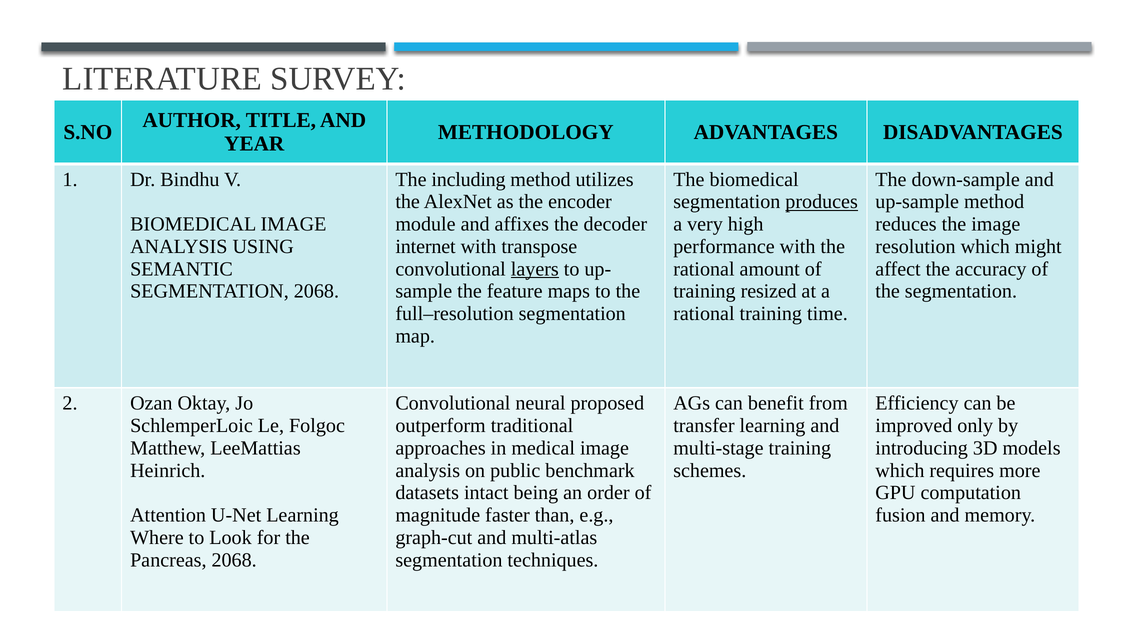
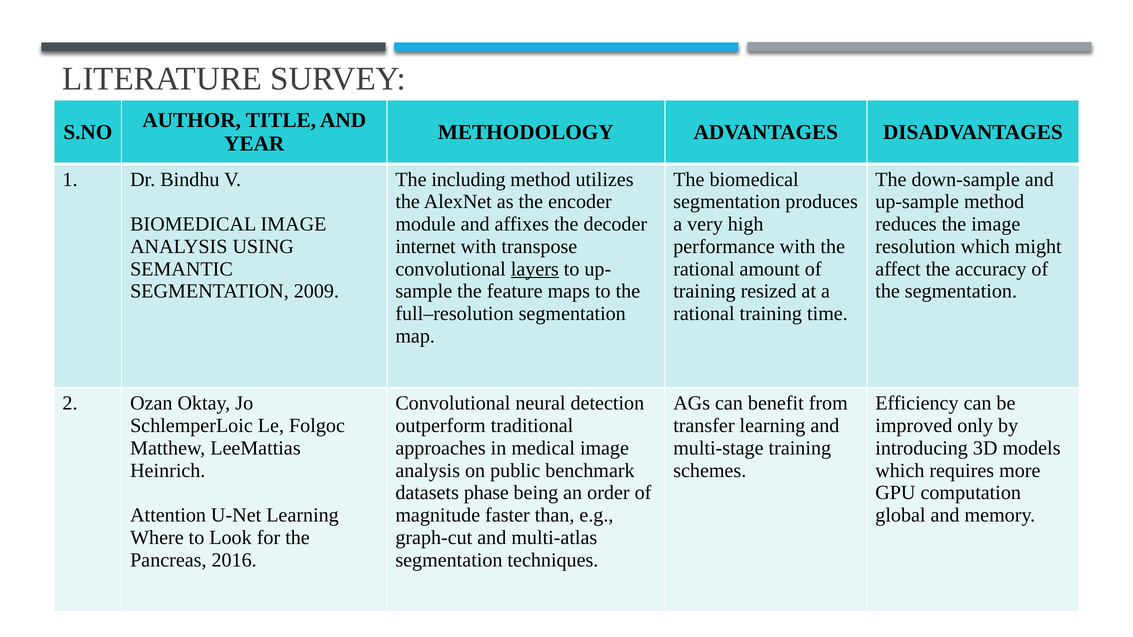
produces underline: present -> none (822, 202)
SEGMENTATION 2068: 2068 -> 2009 (316, 291)
proposed: proposed -> detection (607, 404)
intact: intact -> phase (486, 493)
fusion: fusion -> global (900, 515)
Pancreas 2068: 2068 -> 2016 (234, 560)
